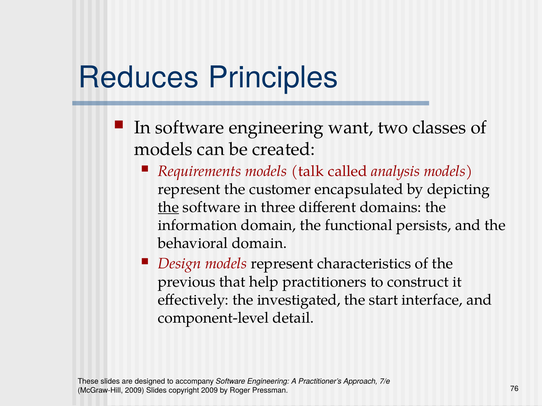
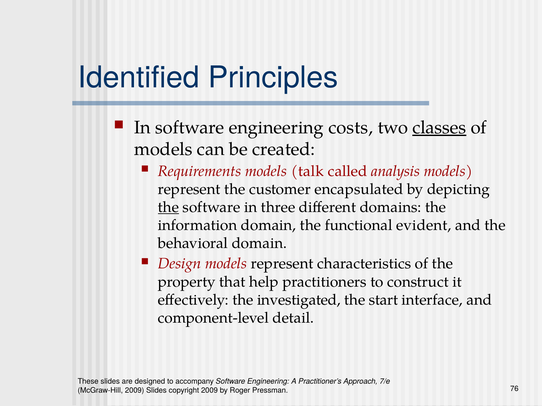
Reduces: Reduces -> Identified (139, 78)
want: want -> costs (351, 128)
classes underline: none -> present (439, 128)
persists: persists -> evident (424, 226)
previous: previous -> property (187, 282)
